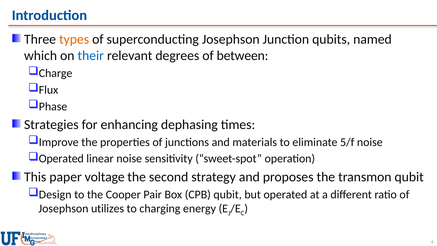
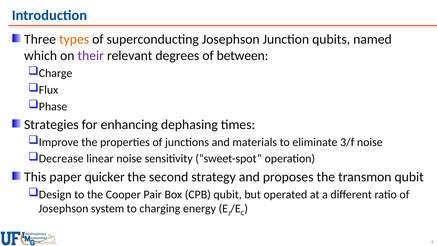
their colour: blue -> purple (91, 56)
5/f: 5/f -> 3/f (347, 142)
Operated: Operated -> Decrease (61, 159)
voltage: voltage -> quicker (105, 177)
utilizes: utilizes -> system (108, 208)
